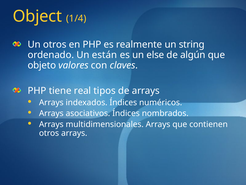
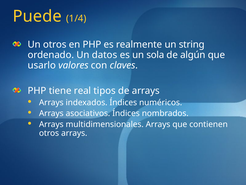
Object: Object -> Puede (37, 16)
están: están -> datos (105, 55)
else: else -> sola (155, 55)
objeto: objeto -> usarlo (42, 65)
